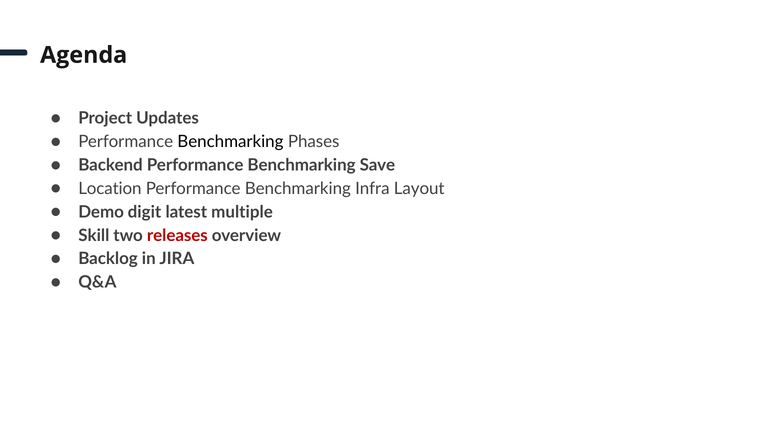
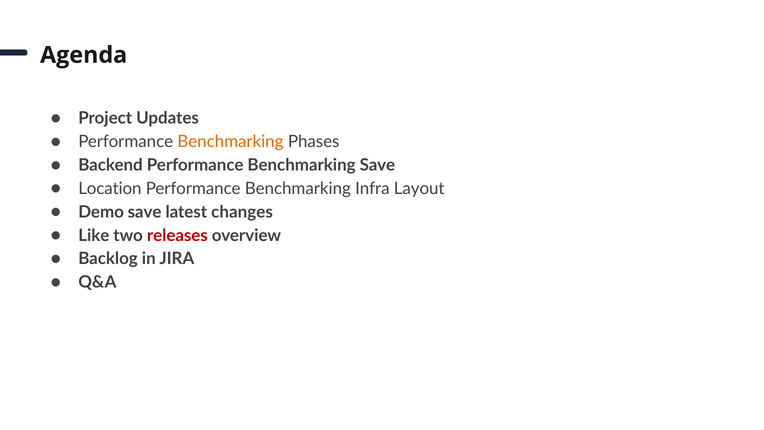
Benchmarking colour: black -> orange (230, 142)
Demo digit: digit -> save (145, 212)
multiple: multiple -> changes (242, 212)
Skill: Skill -> Like (94, 235)
